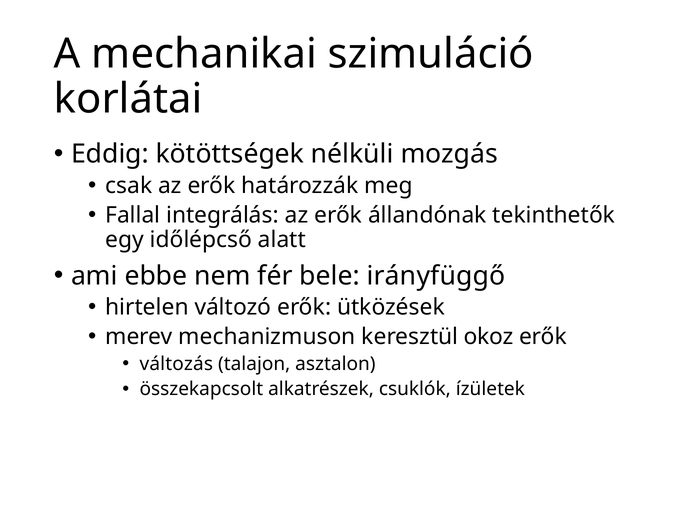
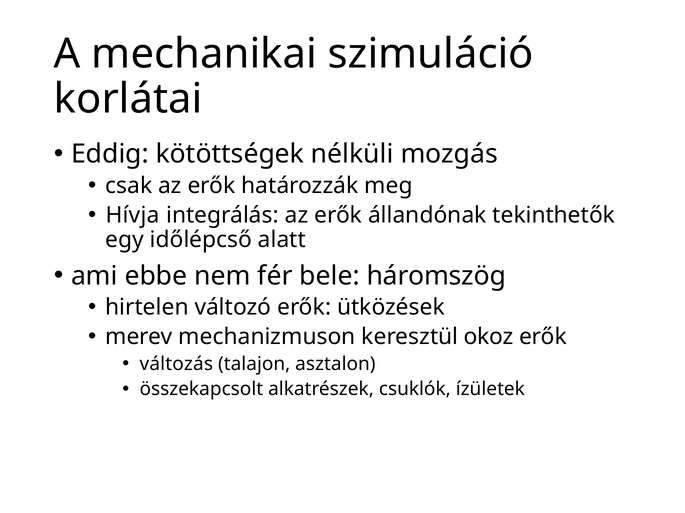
Fallal: Fallal -> Hívja (133, 215)
irányfüggő: irányfüggő -> háromszög (436, 276)
